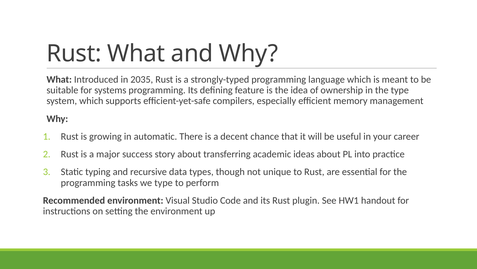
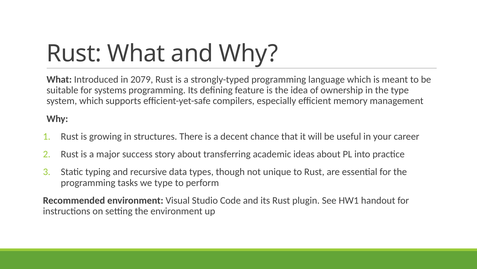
2035: 2035 -> 2079 (142, 79)
automatic: automatic -> structures (155, 136)
